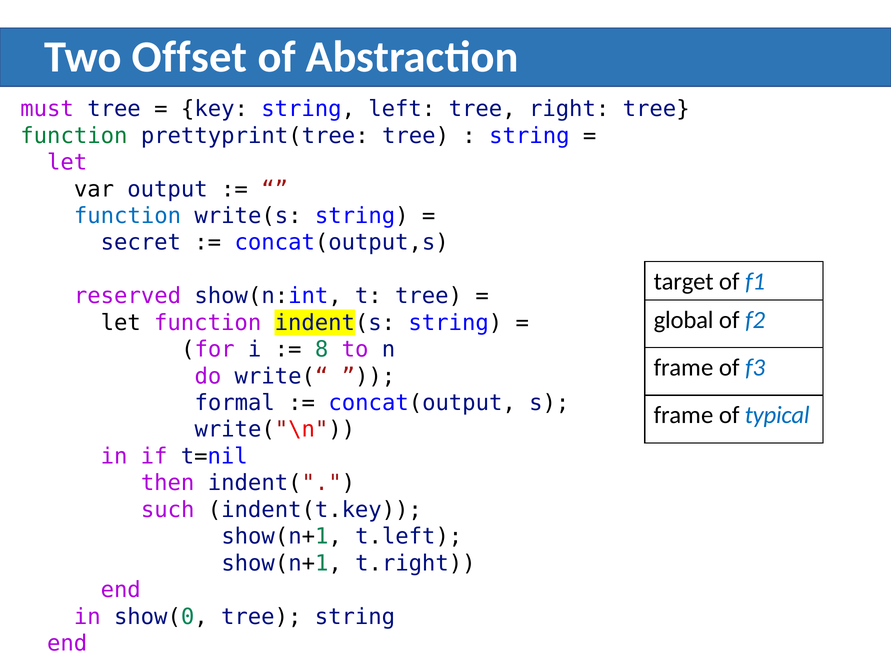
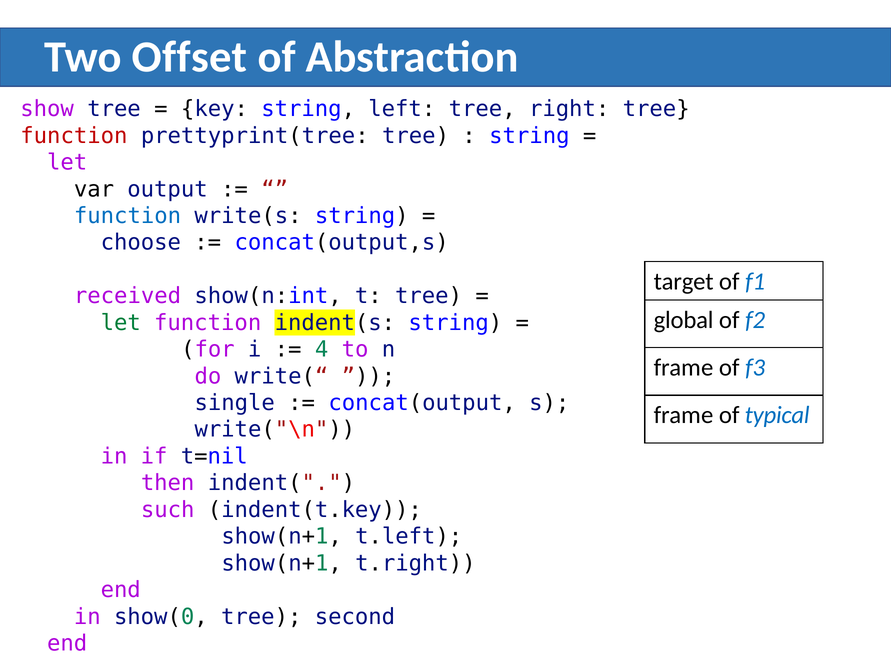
must: must -> show (47, 109)
function colour: green -> red (74, 136)
secret: secret -> choose (141, 243)
reserved: reserved -> received (128, 296)
let colour: black -> green (121, 323)
8: 8 -> 4 (322, 350)
formal: formal -> single (235, 403)
tree string: string -> second (355, 617)
